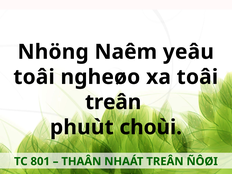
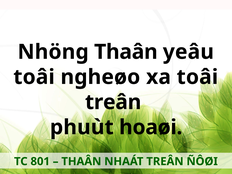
Nhöng Naêm: Naêm -> Thaân (126, 52)
choùi: choùi -> hoaøi (151, 127)
